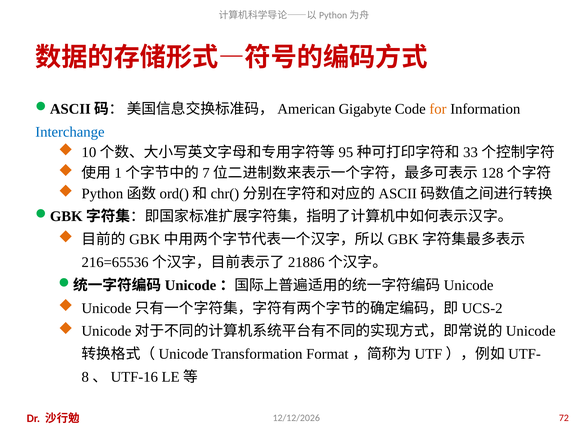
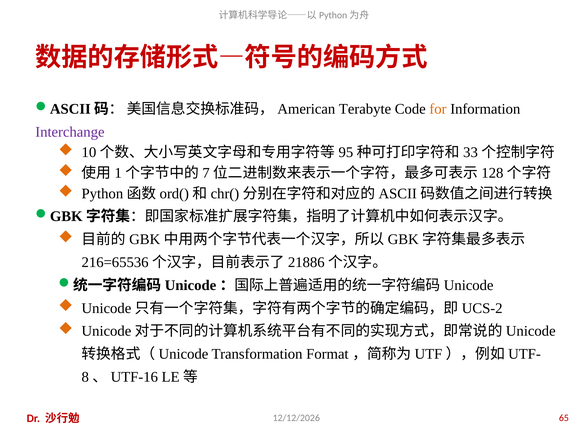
Gigabyte: Gigabyte -> Terabyte (365, 109)
Interchange colour: blue -> purple (70, 132)
72: 72 -> 65 (564, 418)
